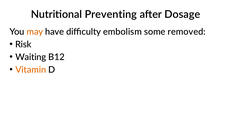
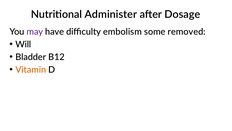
Preventing: Preventing -> Administer (111, 14)
may colour: orange -> purple (35, 32)
Risk: Risk -> Will (23, 44)
Waiting: Waiting -> Bladder (31, 57)
